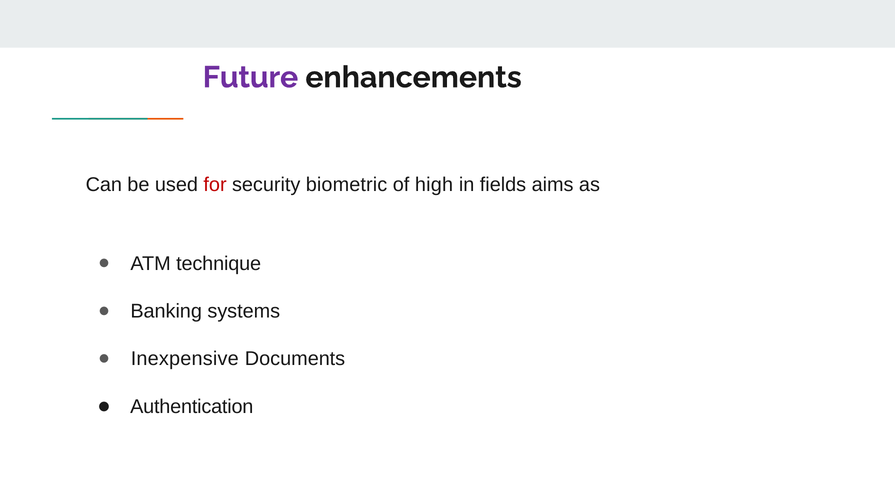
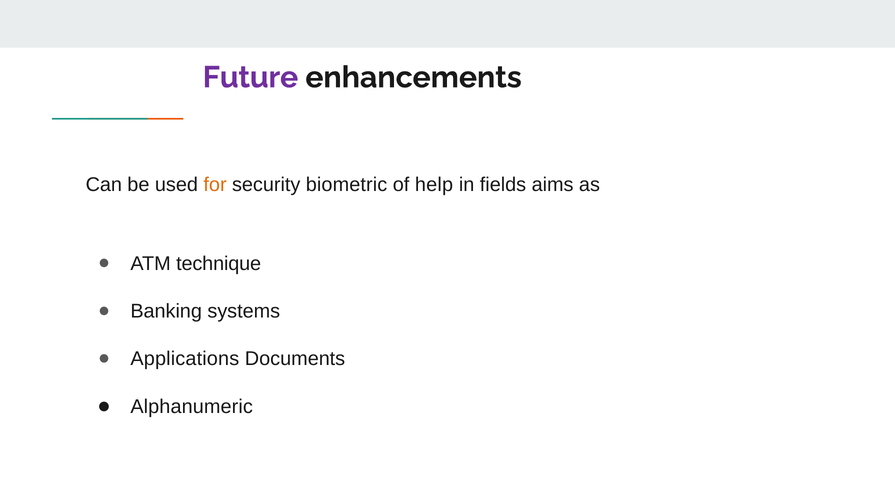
for colour: red -> orange (215, 185)
high: high -> help (434, 185)
Inexpensive: Inexpensive -> Applications (185, 359)
Authentication: Authentication -> Alphanumeric (192, 407)
